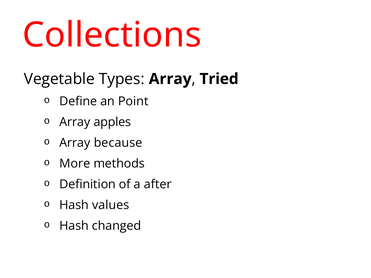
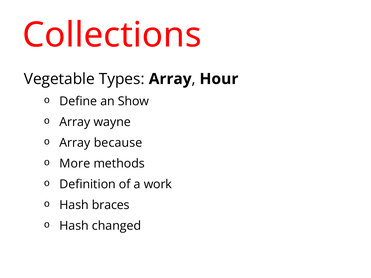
Tried: Tried -> Hour (219, 79)
Point: Point -> Show (133, 101)
apples: apples -> wayne (112, 122)
after: after -> work (158, 184)
values: values -> braces (111, 205)
